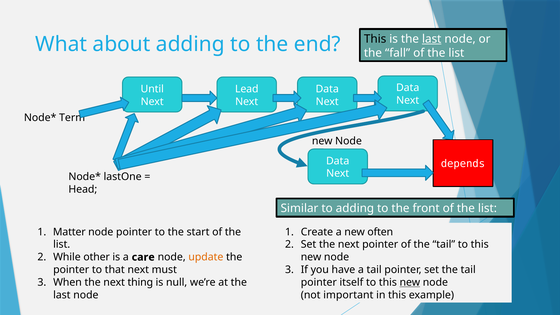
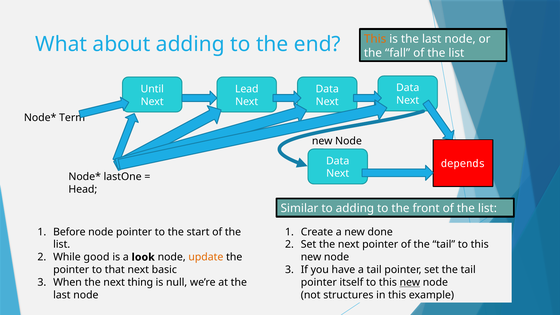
This colour: black -> orange (375, 39)
last underline: present -> none (432, 39)
Matter: Matter -> Before (69, 232)
often: often -> done (380, 232)
other: other -> good (97, 257)
care: care -> look (143, 257)
must: must -> basic (164, 270)
important: important -> structures (348, 295)
